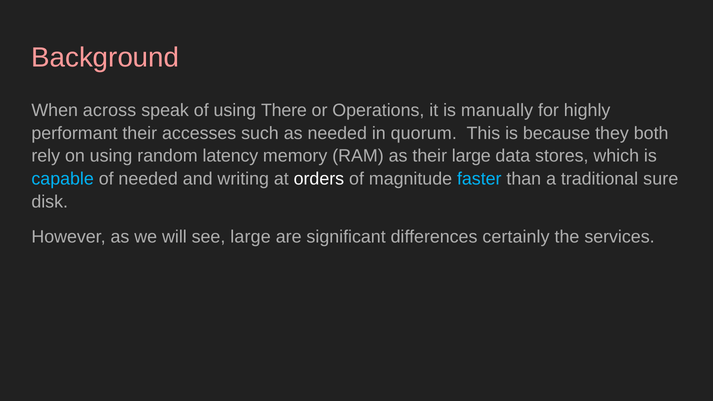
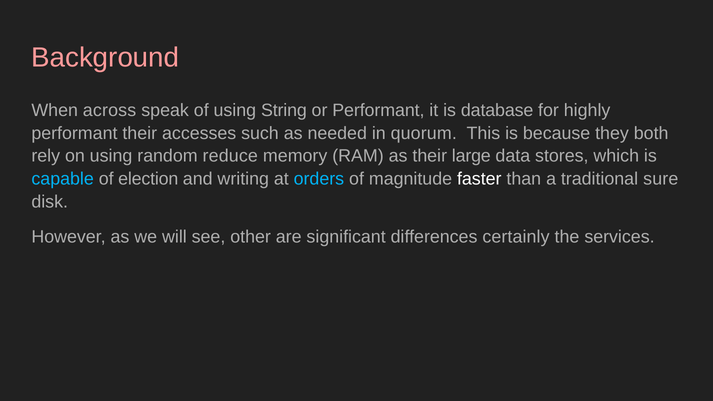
There: There -> String (284, 110)
or Operations: Operations -> Performant (378, 110)
manually: manually -> database (497, 110)
latency: latency -> reduce (230, 156)
of needed: needed -> election (148, 179)
orders colour: white -> light blue (319, 179)
faster colour: light blue -> white (479, 179)
see large: large -> other (251, 237)
